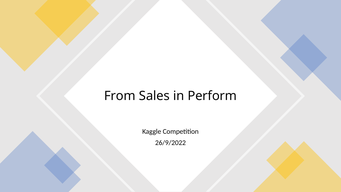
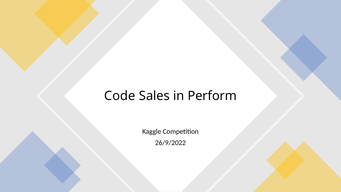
From: From -> Code (120, 96)
